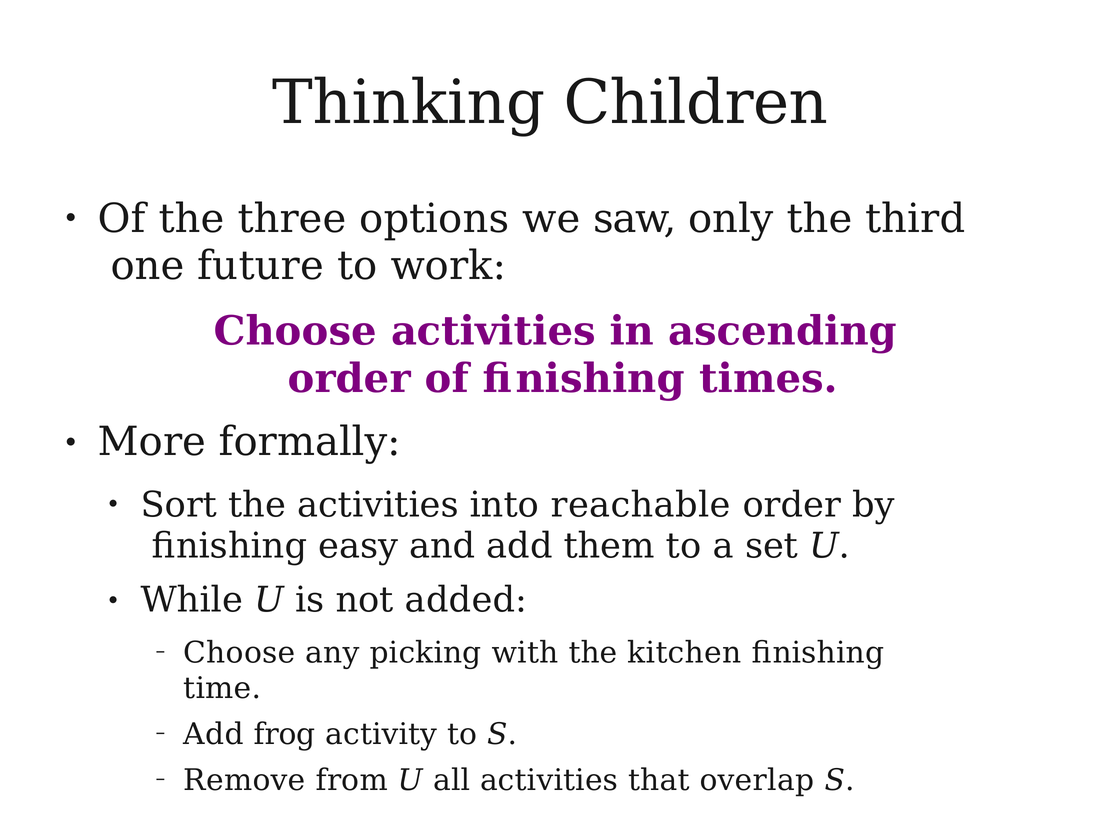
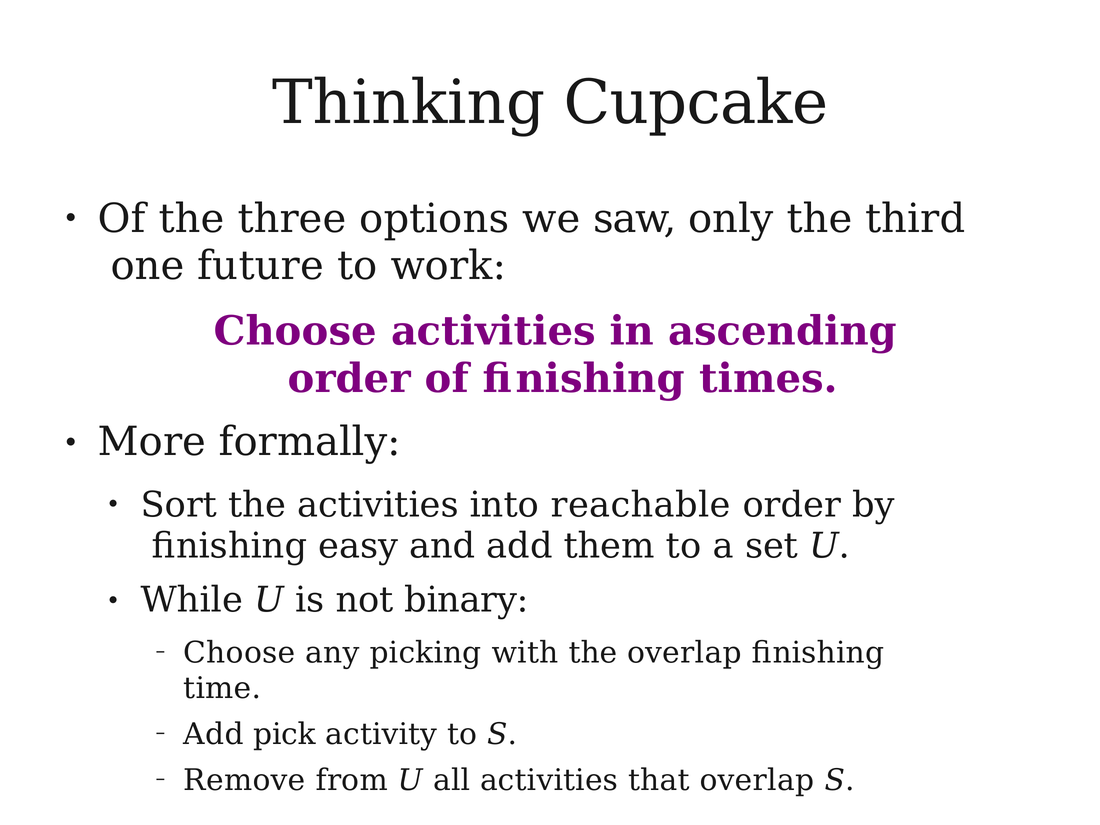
Children: Children -> Cupcake (696, 103)
added: added -> binary (466, 600)
the kitchen: kitchen -> overlap (684, 653)
frog: frog -> pick (285, 734)
